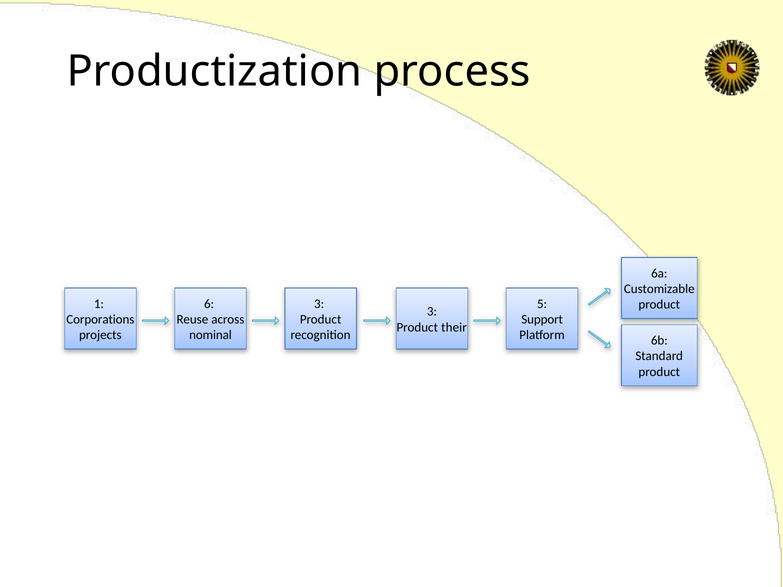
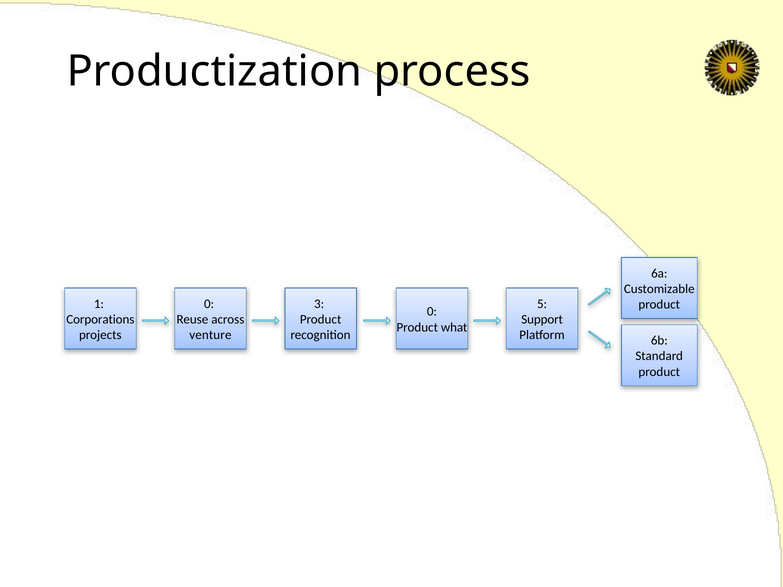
6: 6 -> 0 (209, 304)
3: 3 -> 0 (432, 312)
their: their -> what (454, 327)
nominal: nominal -> venture (210, 335)
